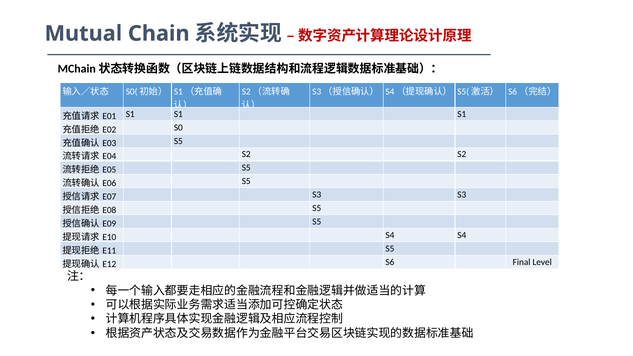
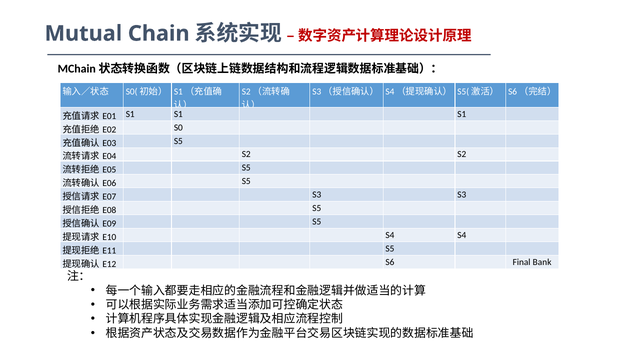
Level: Level -> Bank (542, 262)
